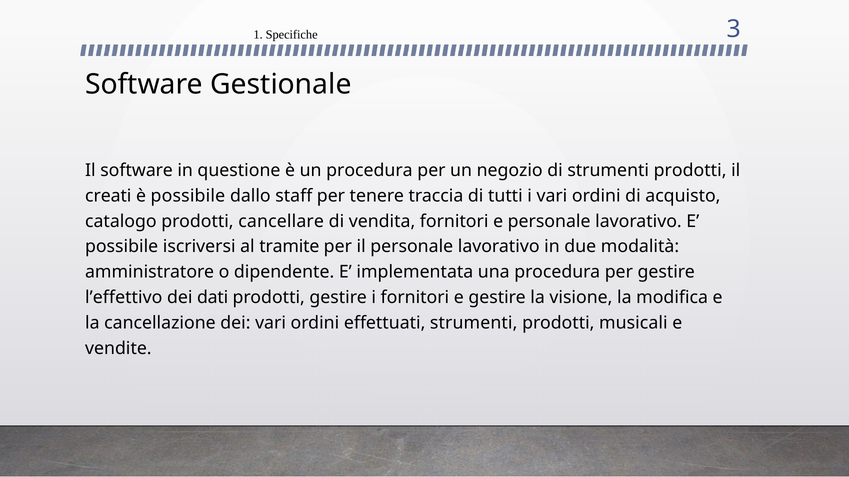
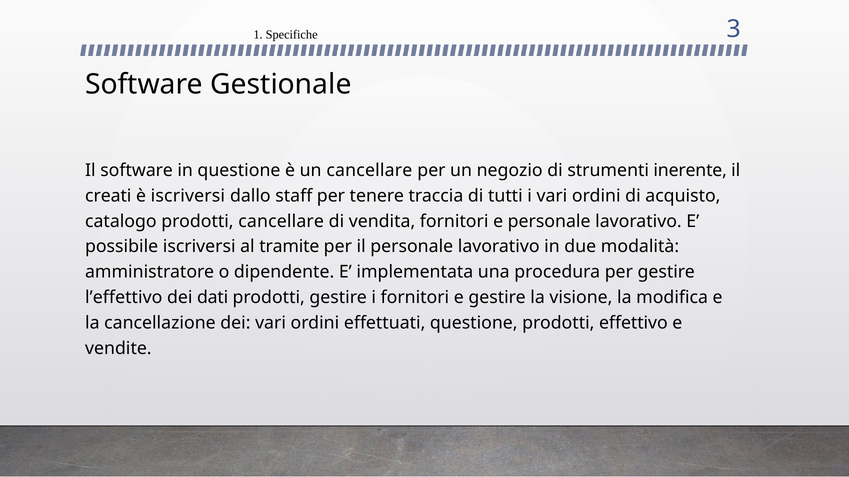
un procedura: procedura -> cancellare (369, 171)
di strumenti prodotti: prodotti -> inerente (690, 171)
è possibile: possibile -> iscriversi (188, 196)
effettuati strumenti: strumenti -> questione (474, 323)
musicali: musicali -> effettivo (633, 323)
